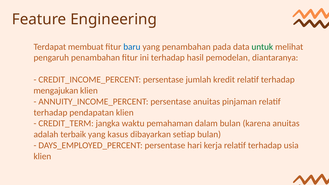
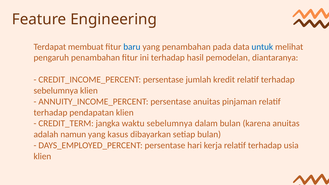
untuk colour: green -> blue (262, 47)
mengajukan: mengajukan -> sebelumnya (56, 91)
waktu pemahaman: pemahaman -> sebelumnya (170, 124)
terbaik: terbaik -> namun (73, 134)
